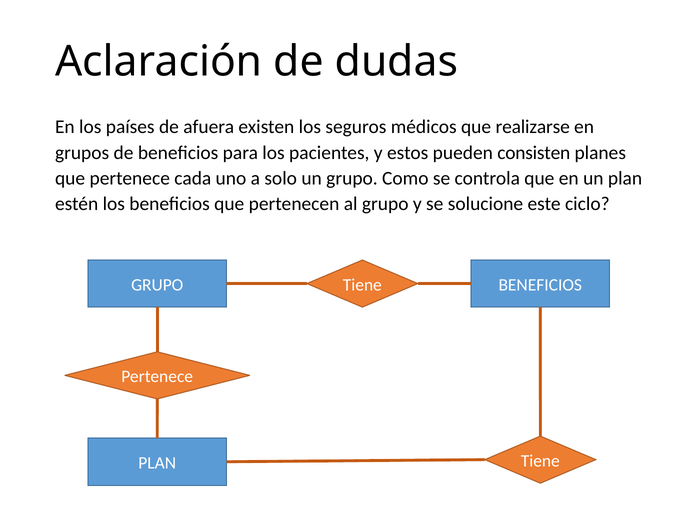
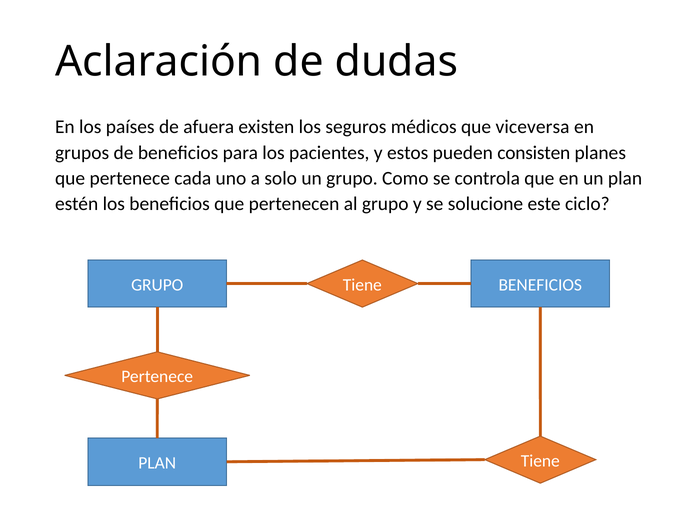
realizarse: realizarse -> viceversa (533, 127)
